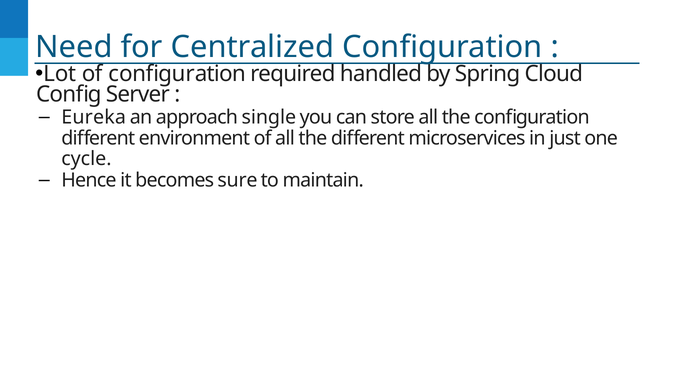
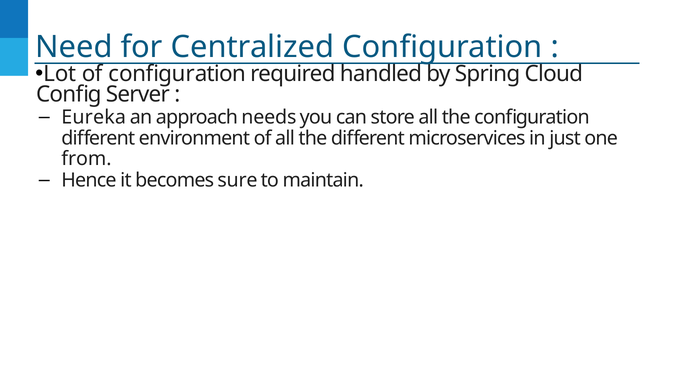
single: single -> needs (269, 117)
cycle: cycle -> from (86, 159)
